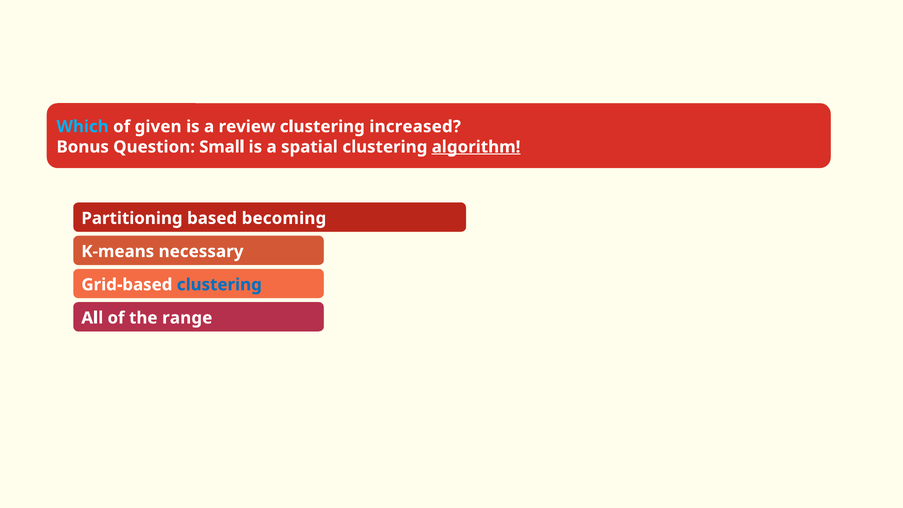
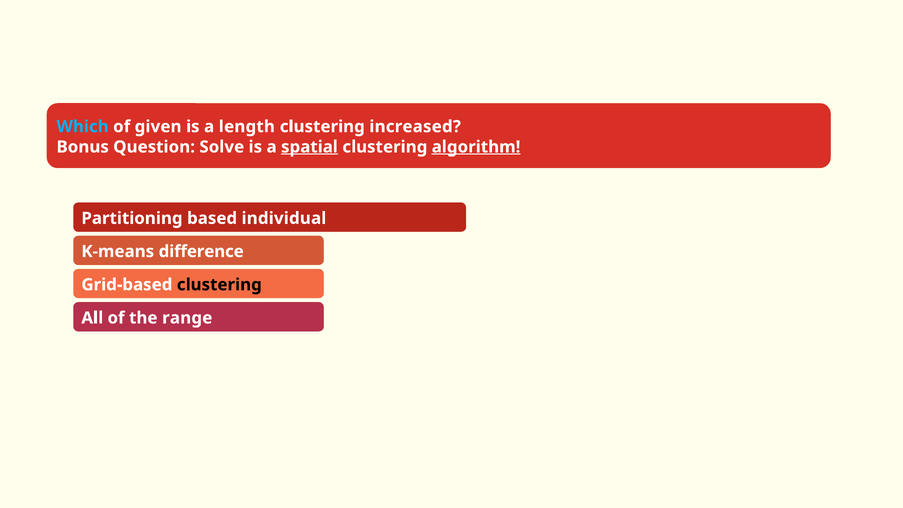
review: review -> length (247, 127)
Small: Small -> Solve (222, 147)
spatial underline: none -> present (309, 147)
becoming: becoming -> individual (284, 218)
necessary: necessary -> difference (201, 251)
clustering colour: blue -> black (219, 285)
